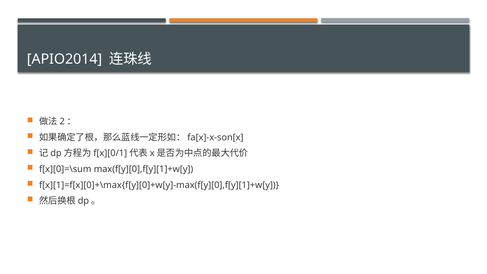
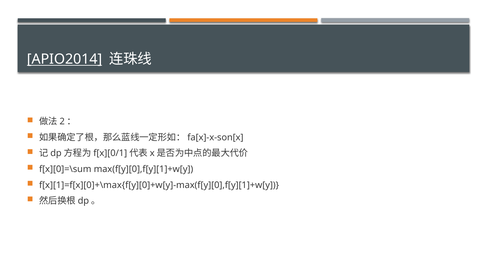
APIO2014 underline: none -> present (65, 59)
